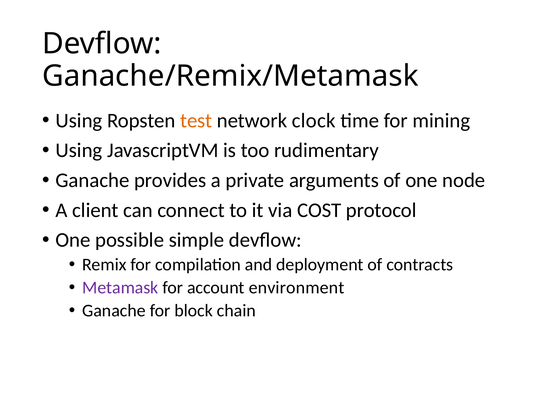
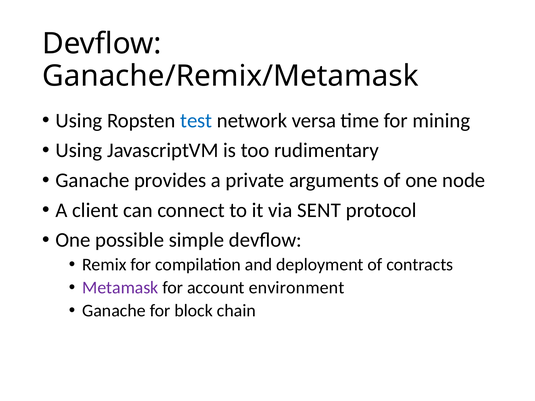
test colour: orange -> blue (196, 121)
clock: clock -> versa (314, 121)
COST: COST -> SENT (319, 210)
